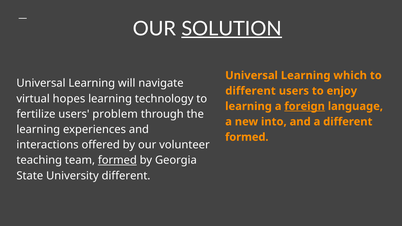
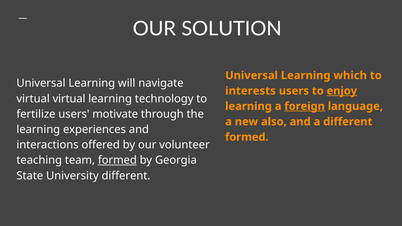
SOLUTION underline: present -> none (232, 29)
different: different -> interests (251, 91)
enjoy underline: none -> present (342, 91)
virtual hopes: hopes -> virtual (69, 99)
problem: problem -> motivate (115, 114)
into: into -> also (274, 122)
